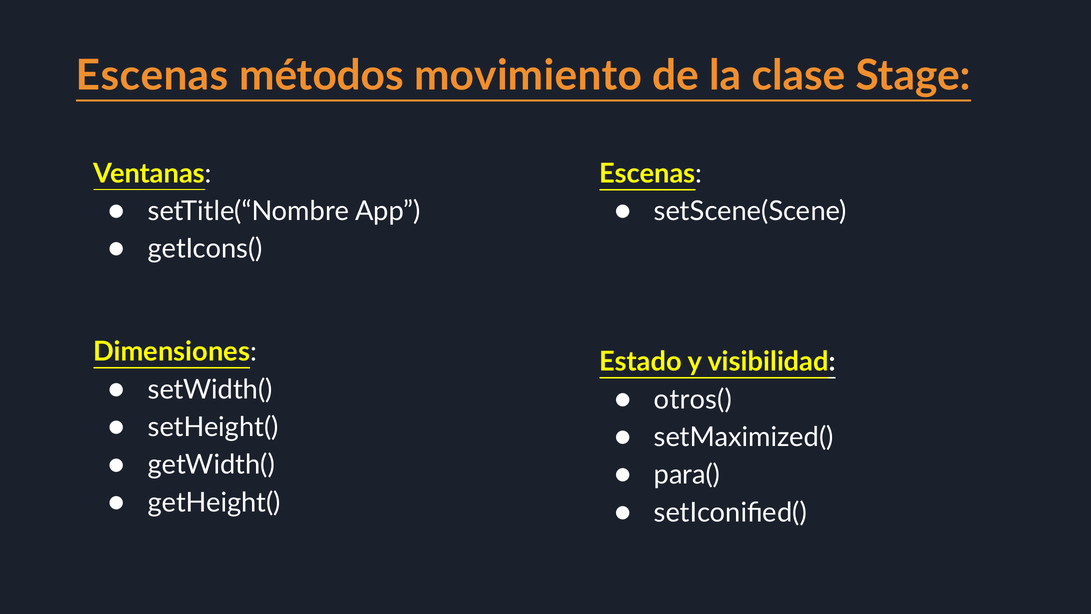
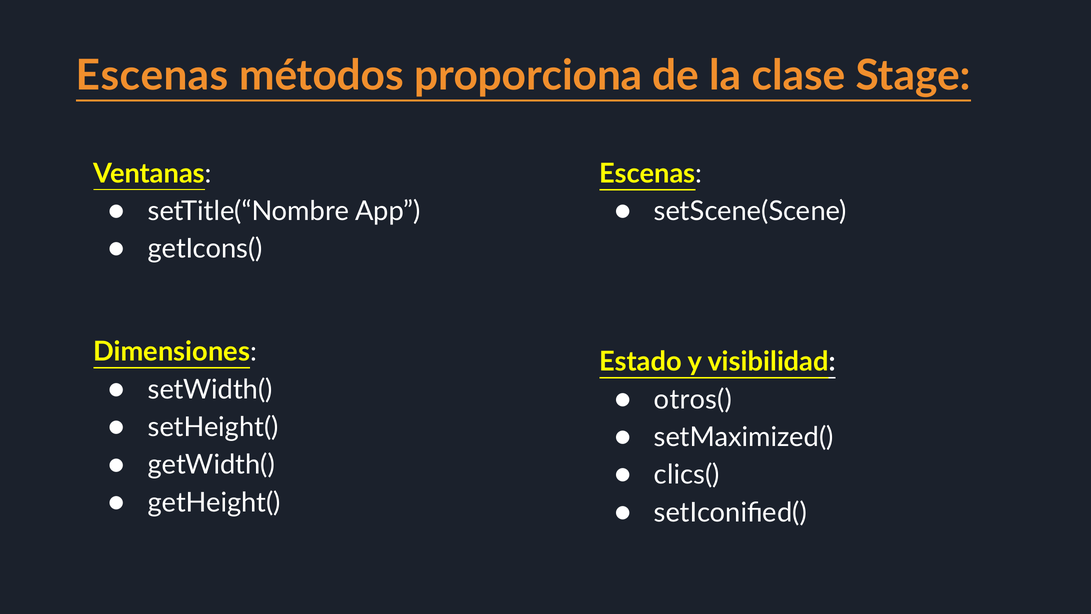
movimiento: movimiento -> proporciona (528, 75)
para(: para( -> clics( (687, 475)
